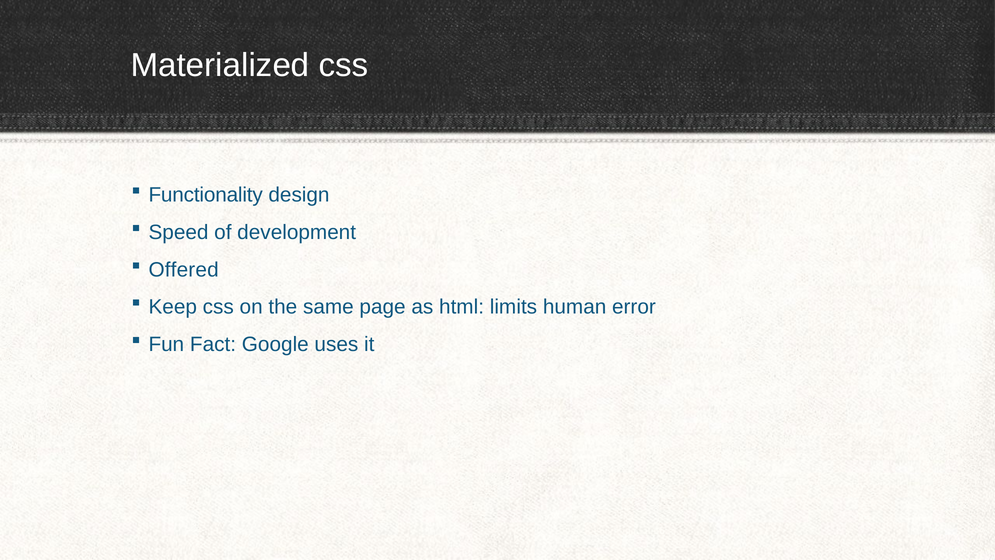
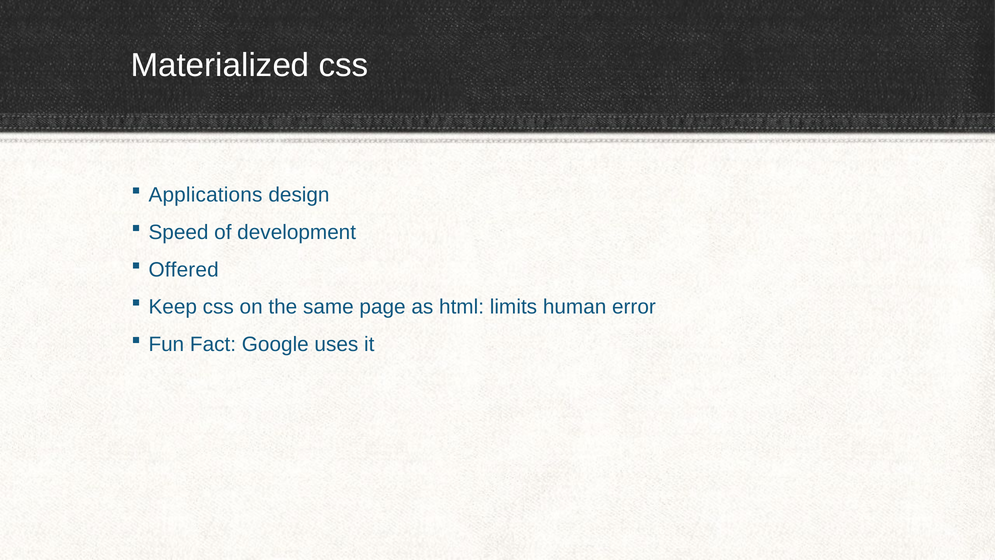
Functionality: Functionality -> Applications (205, 195)
